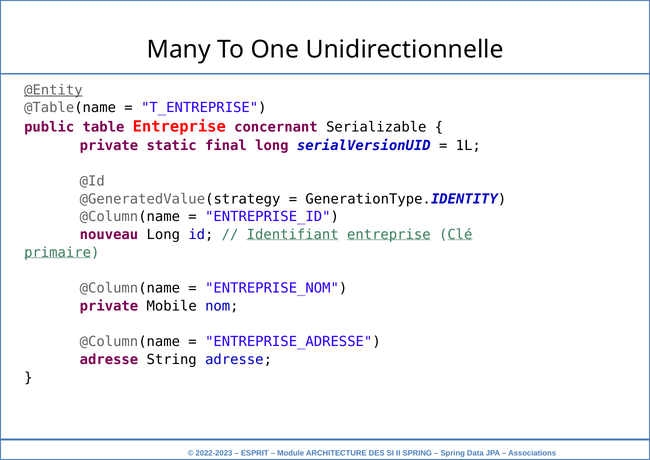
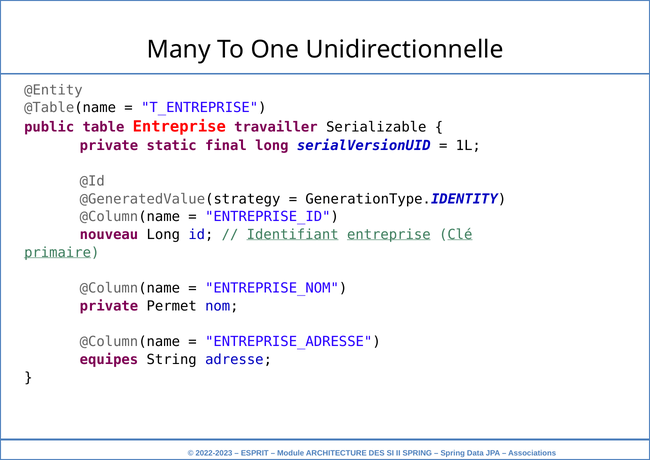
@Entity underline: present -> none (53, 90)
concernant: concernant -> travailler (276, 127)
Mobile: Mobile -> Permet (172, 306)
adresse: adresse -> equipes (109, 359)
